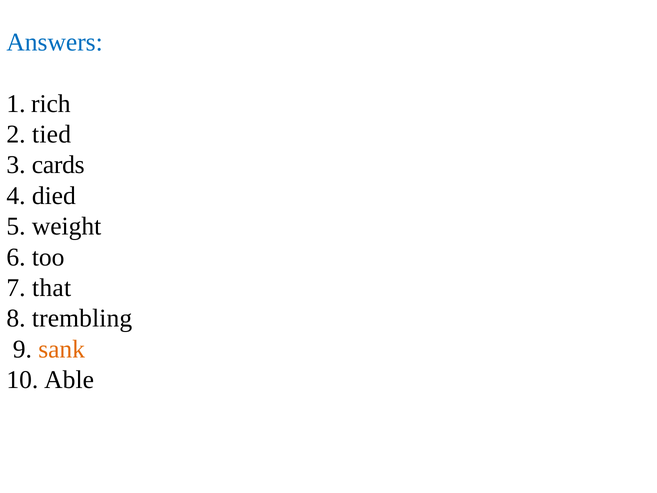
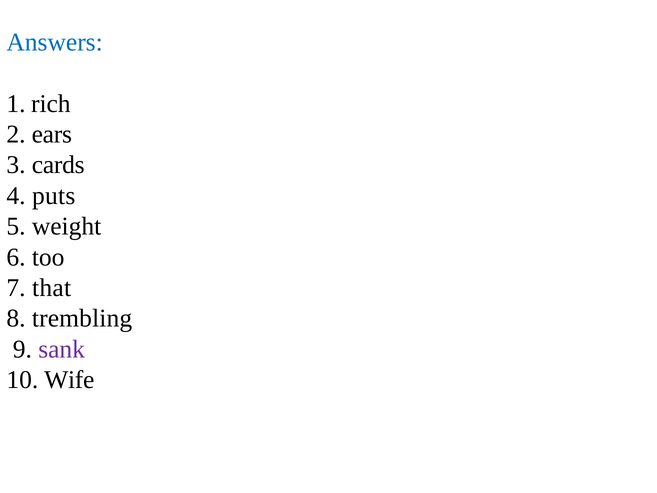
tied: tied -> ears (52, 134)
died: died -> puts (54, 196)
sank colour: orange -> purple (62, 349)
Able: Able -> Wife (69, 380)
